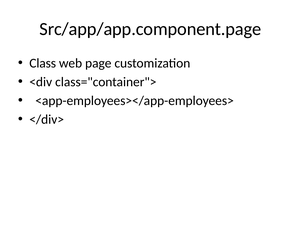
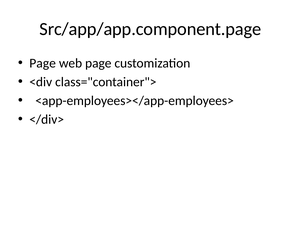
Class: Class -> Page (43, 63)
